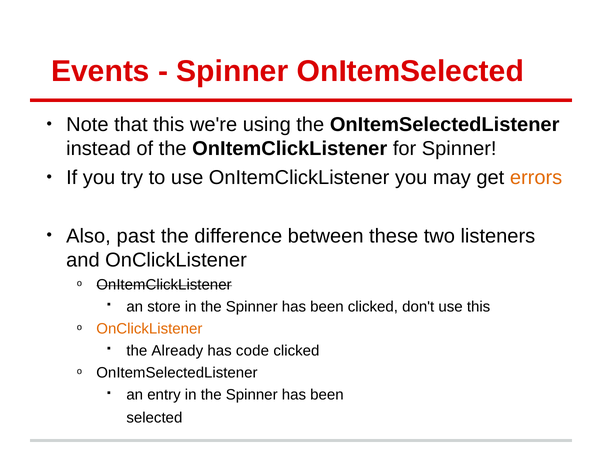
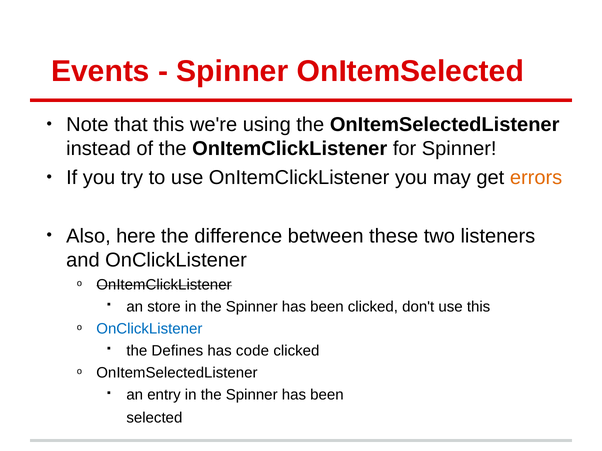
past: past -> here (136, 236)
OnClickListener colour: orange -> blue (149, 329)
Already: Already -> Defines (177, 351)
